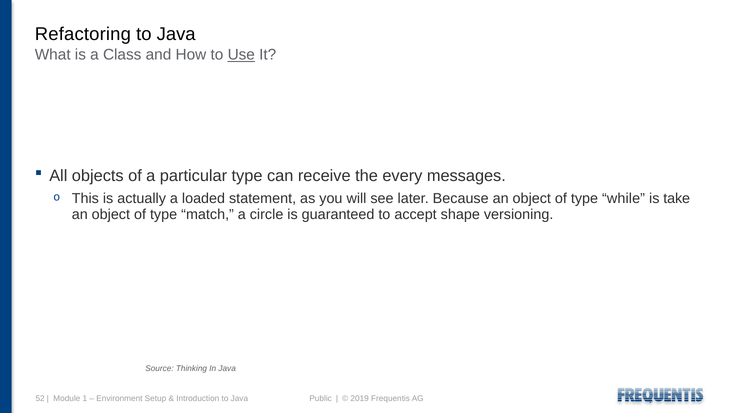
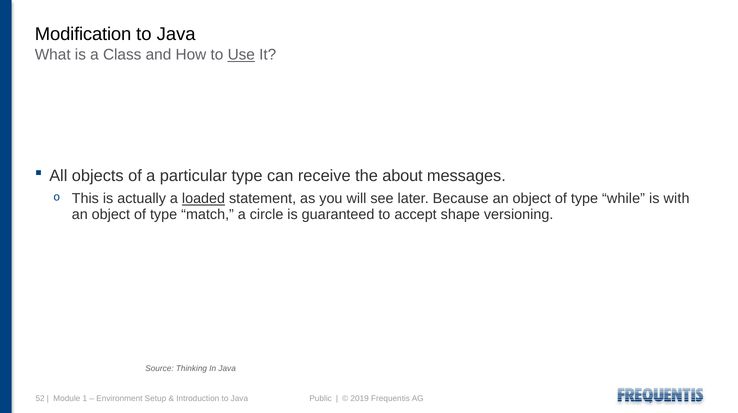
Refactoring: Refactoring -> Modification (83, 34)
every: every -> about (402, 176)
loaded underline: none -> present (204, 199)
take: take -> with (677, 199)
